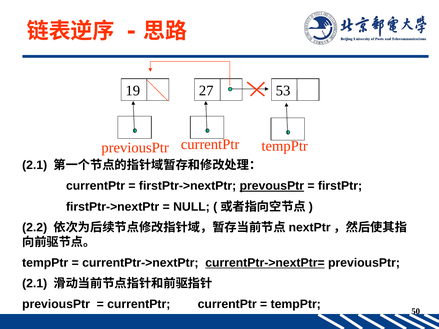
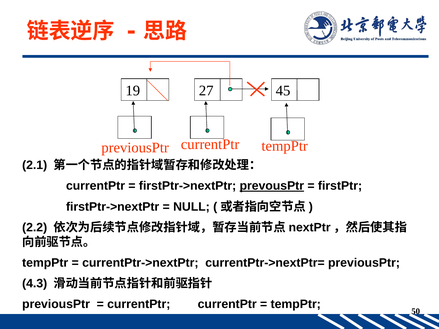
53: 53 -> 45 (283, 91)
currentPtr->nextPtr= underline: present -> none (265, 263)
2.1: 2.1 -> 4.3 (35, 284)
